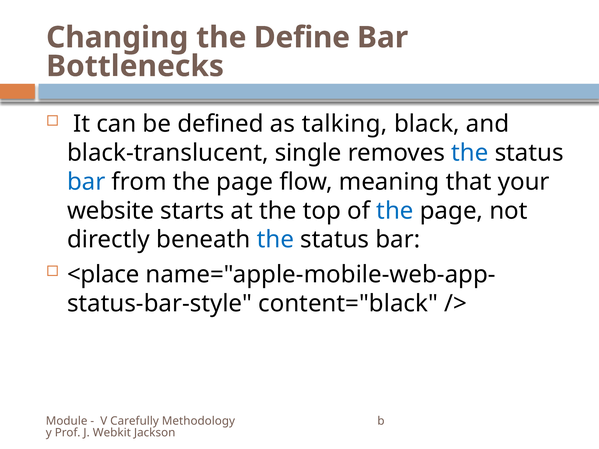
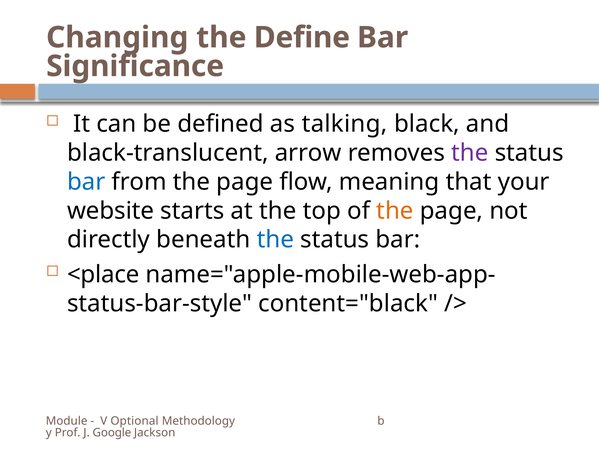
Bottlenecks: Bottlenecks -> Significance (135, 66)
single: single -> arrow (308, 153)
the colour: blue -> purple (470, 153)
the colour: blue -> orange (395, 211)
Carefully: Carefully -> Optional (134, 421)
Webkit: Webkit -> Google (112, 433)
